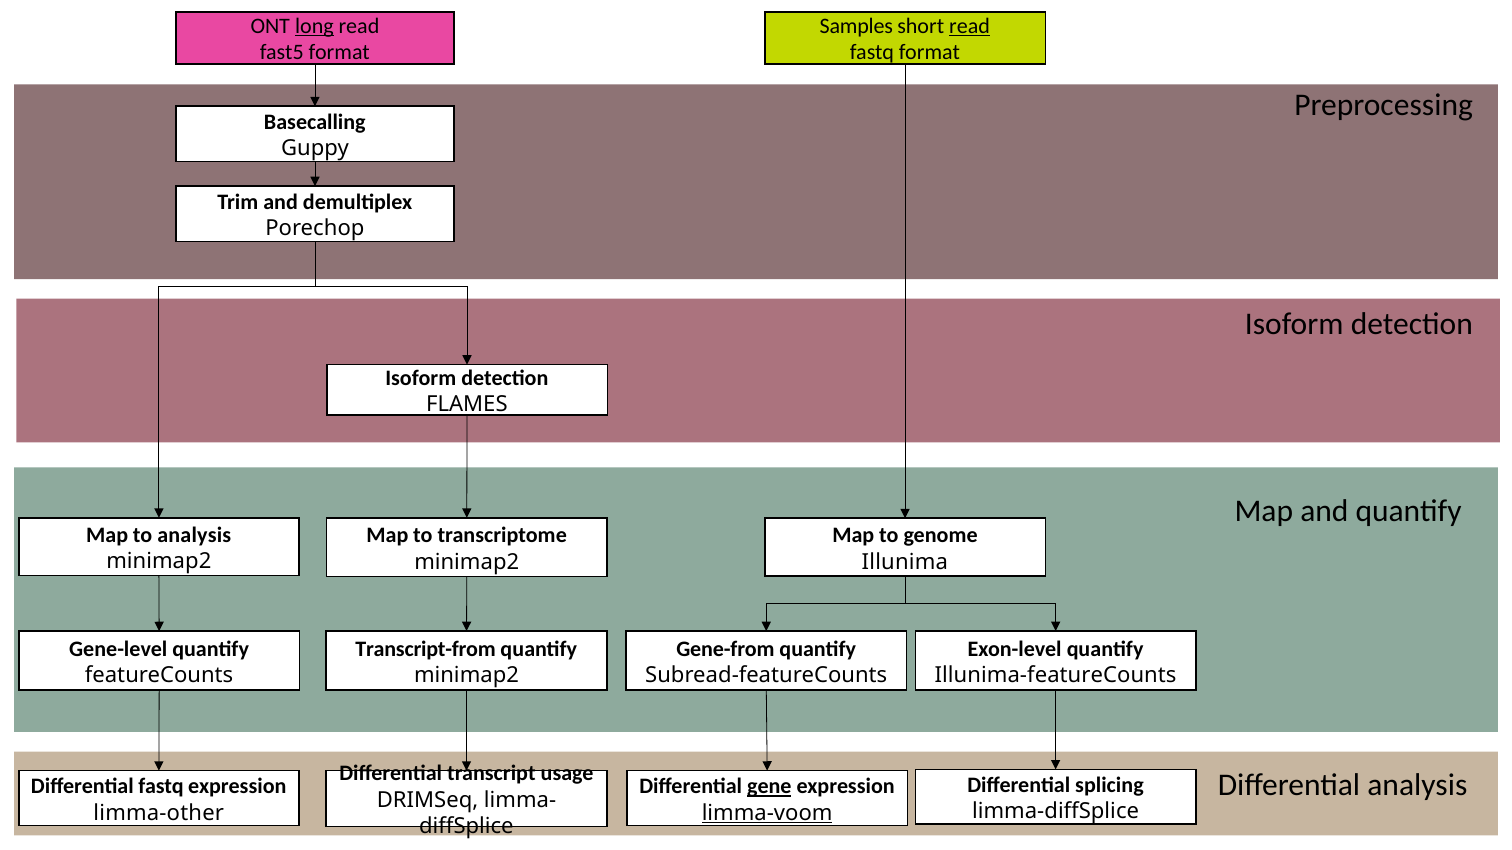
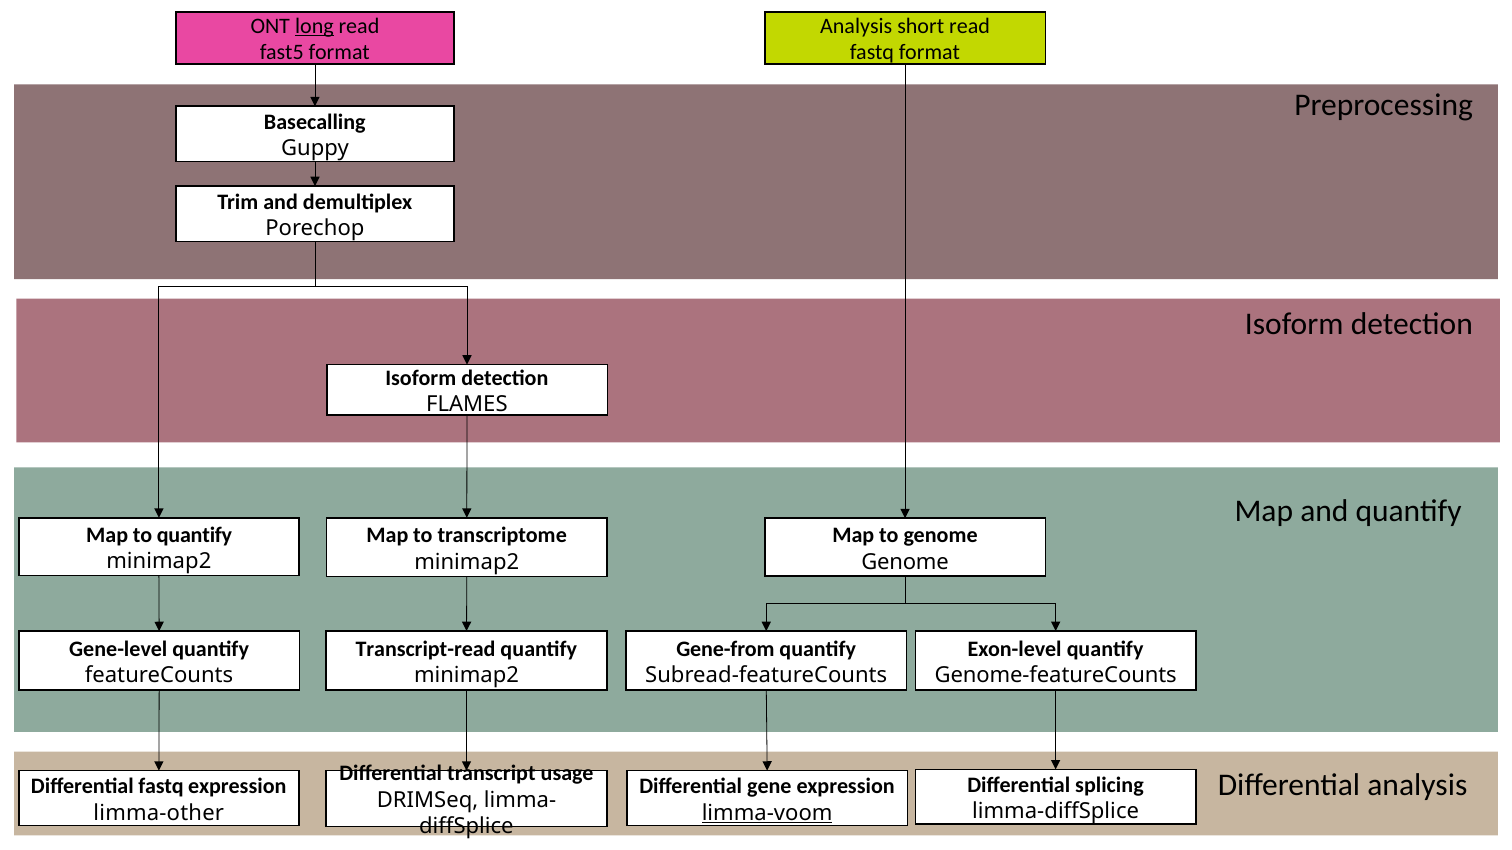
Samples: Samples -> Analysis (856, 26)
read underline: present -> none (970, 26)
to analysis: analysis -> quantify (195, 535)
Illunima: Illunima -> Genome (905, 562)
Transcript-from: Transcript-from -> Transcript-read (426, 649)
Illunima-featureCounts: Illunima-featureCounts -> Genome-featureCounts (1056, 676)
gene underline: present -> none (769, 787)
